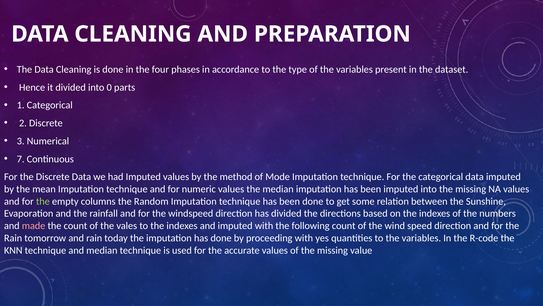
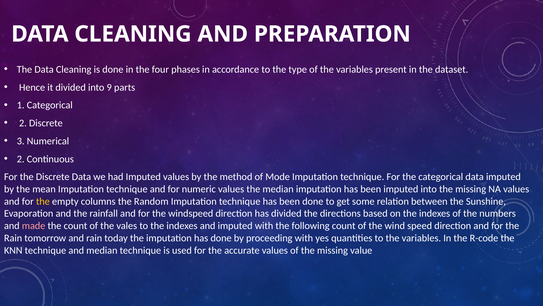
0: 0 -> 9 (109, 87)
7: 7 -> 2 (21, 159)
the colour: light green -> yellow (43, 201)
